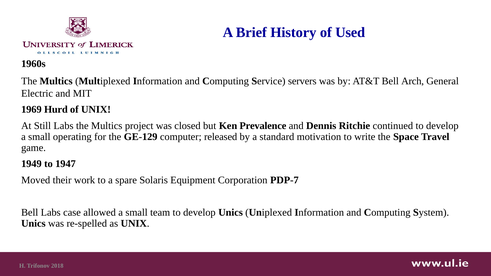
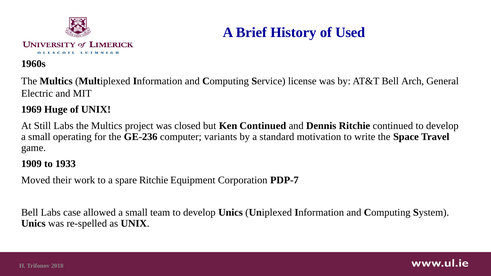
servers: servers -> license (302, 81)
Hurd: Hurd -> Huge (56, 110)
Ken Prevalence: Prevalence -> Continued (263, 126)
GE-129: GE-129 -> GE-236 (141, 137)
released: released -> variants (221, 137)
1949: 1949 -> 1909 (31, 164)
1947: 1947 -> 1933 (66, 164)
spare Solaris: Solaris -> Ritchie (154, 180)
